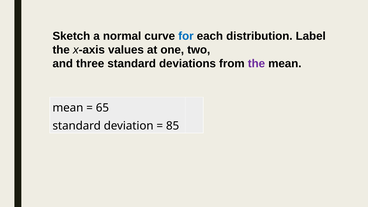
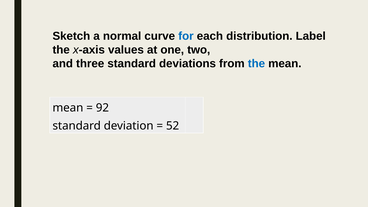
the colour: purple -> blue (256, 64)
65: 65 -> 92 (102, 108)
85: 85 -> 52 (173, 126)
